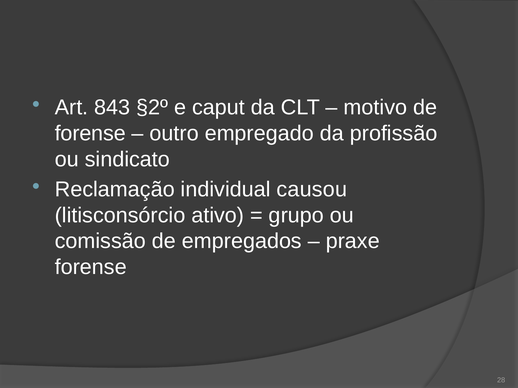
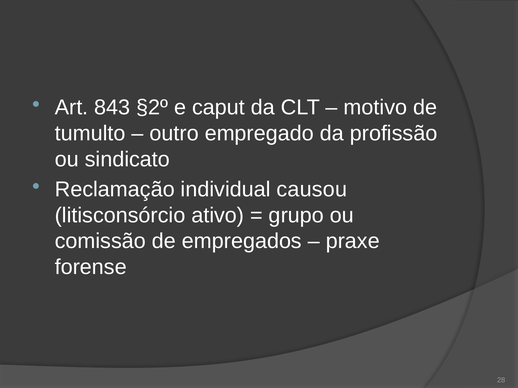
forense: forense -> tumulto (90, 134)
